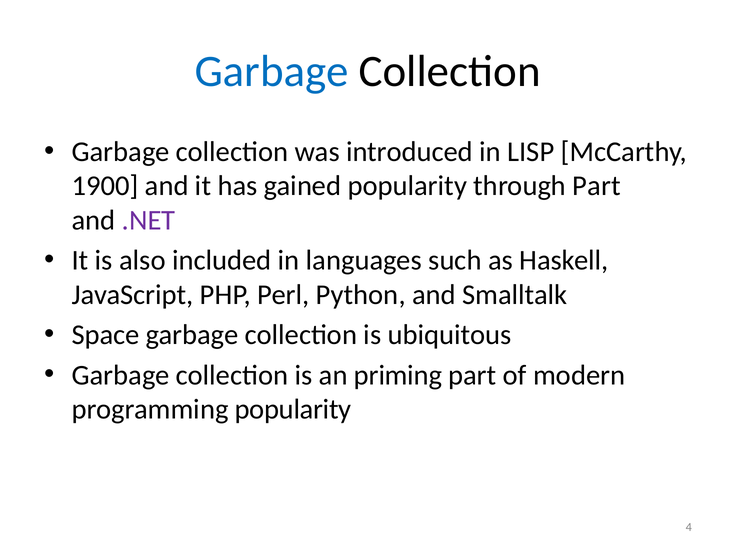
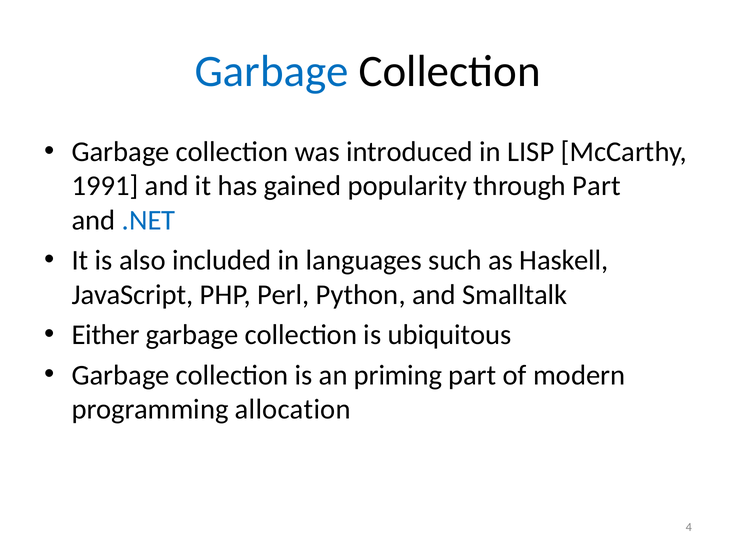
1900: 1900 -> 1991 (105, 186)
.NET colour: purple -> blue (149, 220)
Space: Space -> Either (106, 335)
programming popularity: popularity -> allocation (293, 409)
